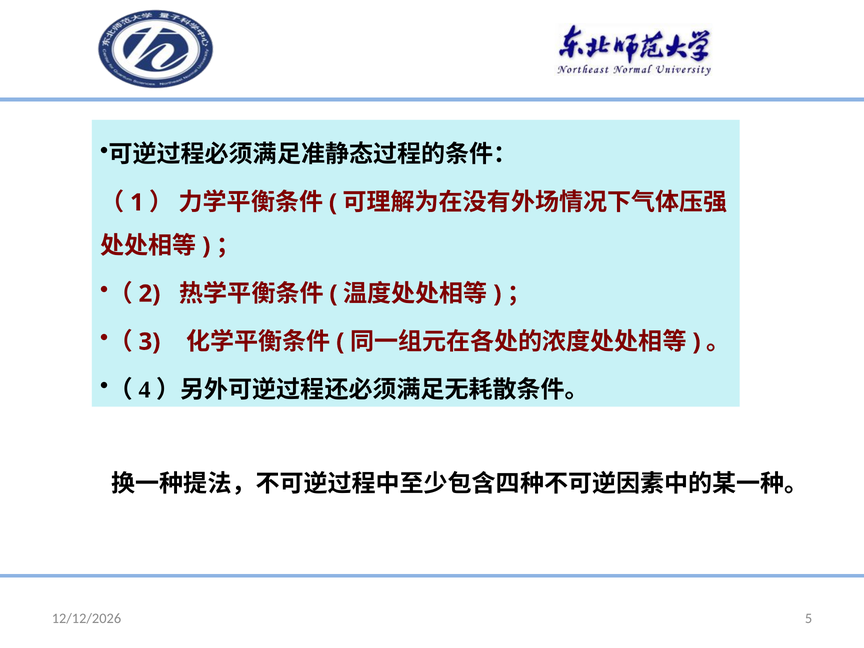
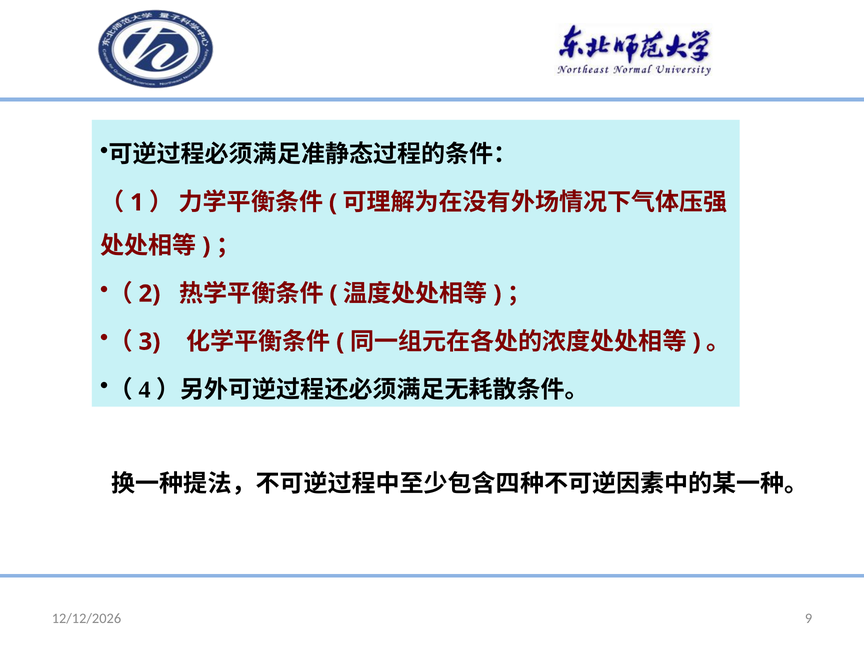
5: 5 -> 9 (809, 619)
